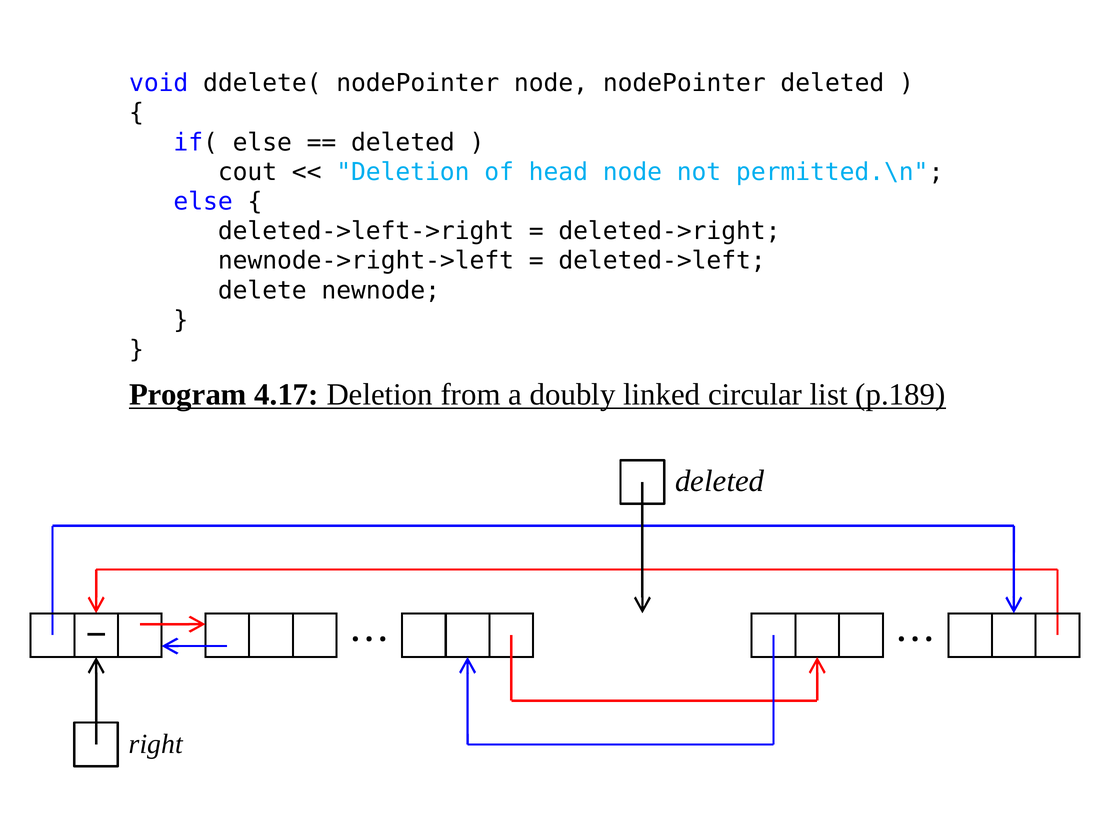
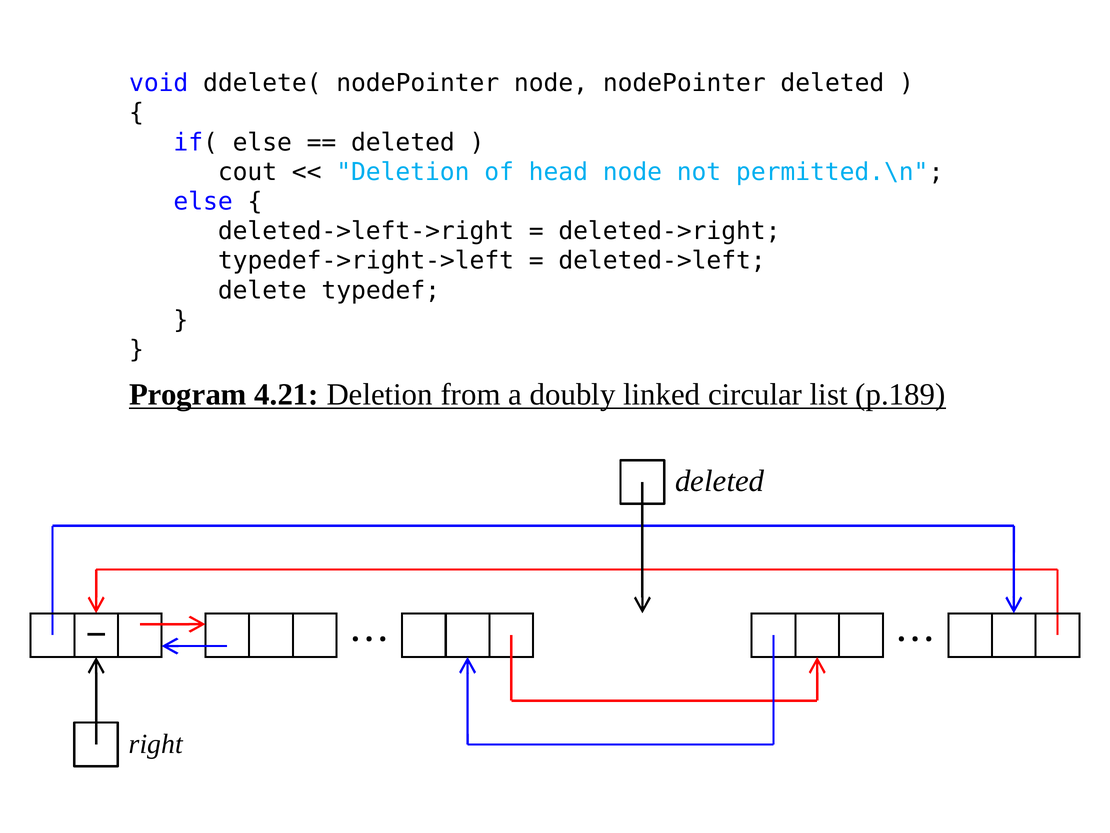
newnode->right->left: newnode->right->left -> typedef->right->left (366, 261)
newnode: newnode -> typedef (381, 290)
4.17: 4.17 -> 4.21 (287, 394)
